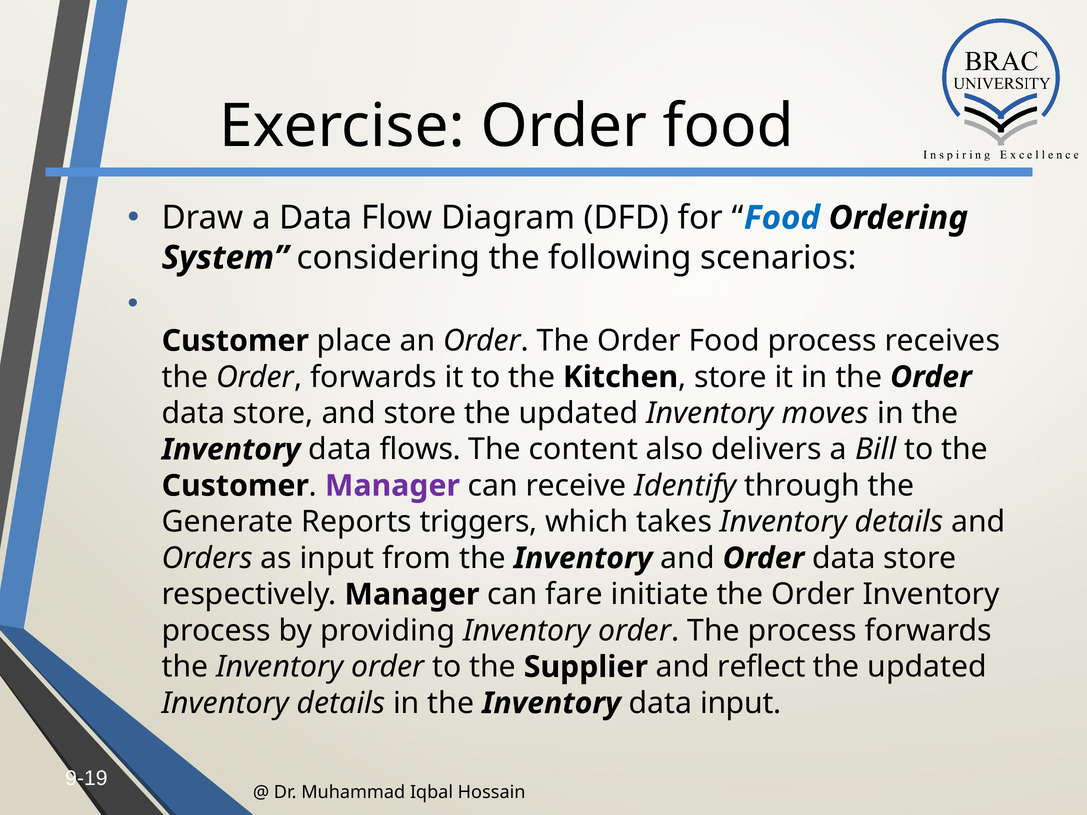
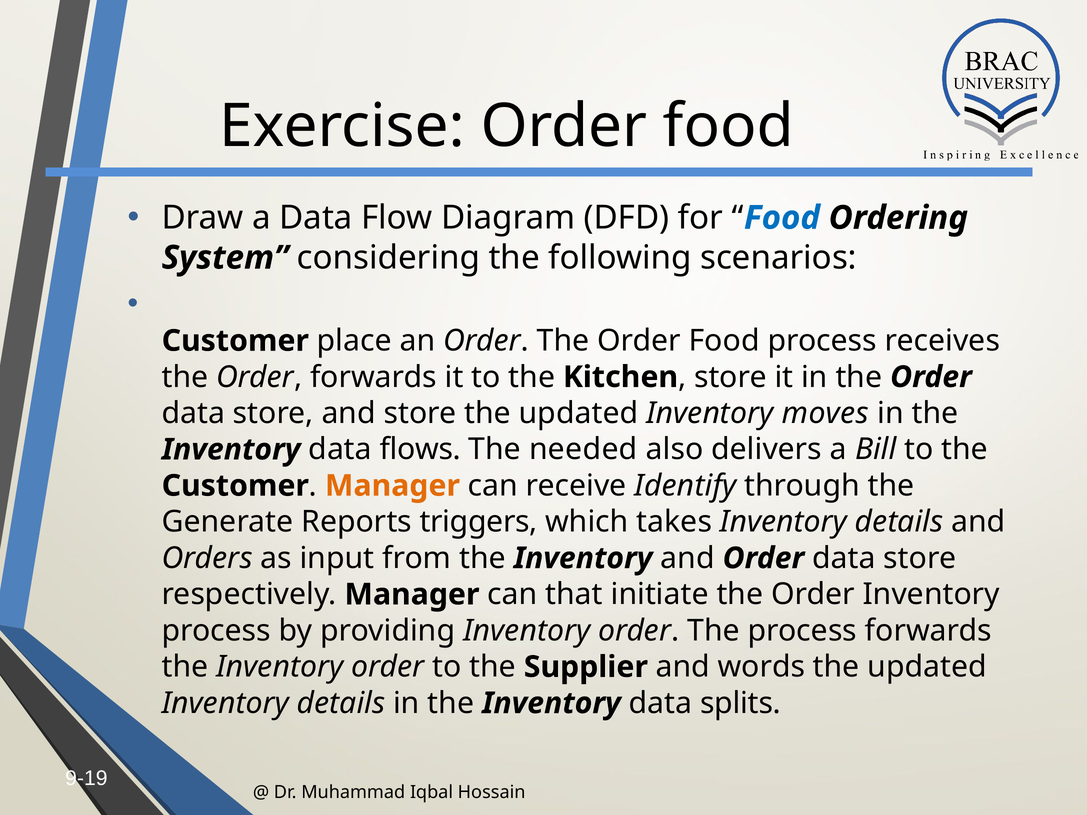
content: content -> needed (583, 450)
Manager colour: purple -> orange (392, 486)
fare: fare -> that (574, 595)
reflect: reflect -> words (761, 667)
data input: input -> splits (741, 703)
